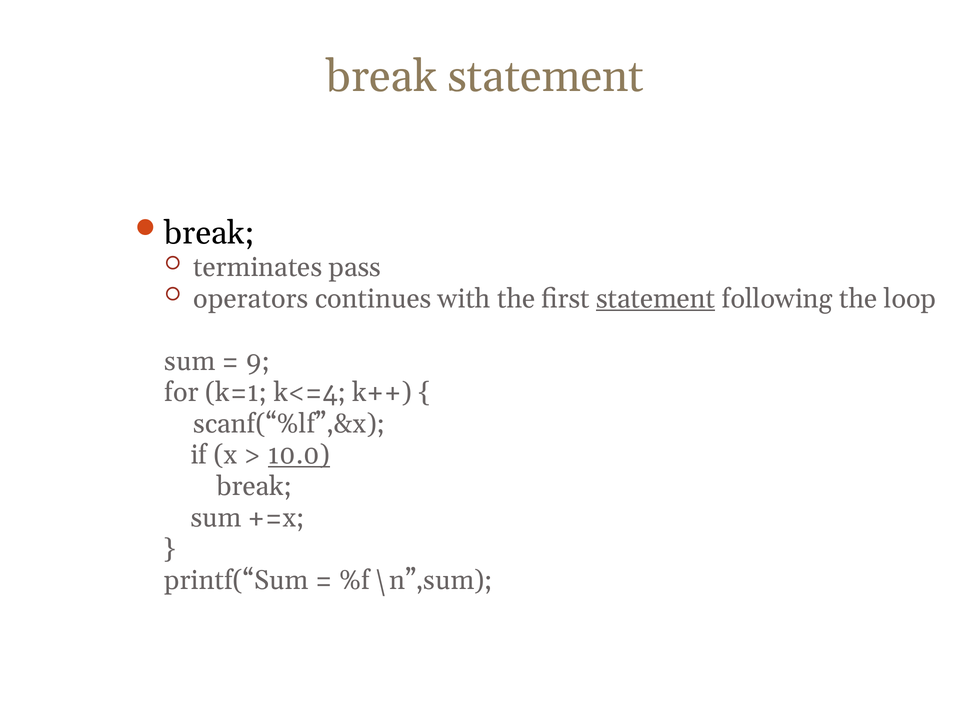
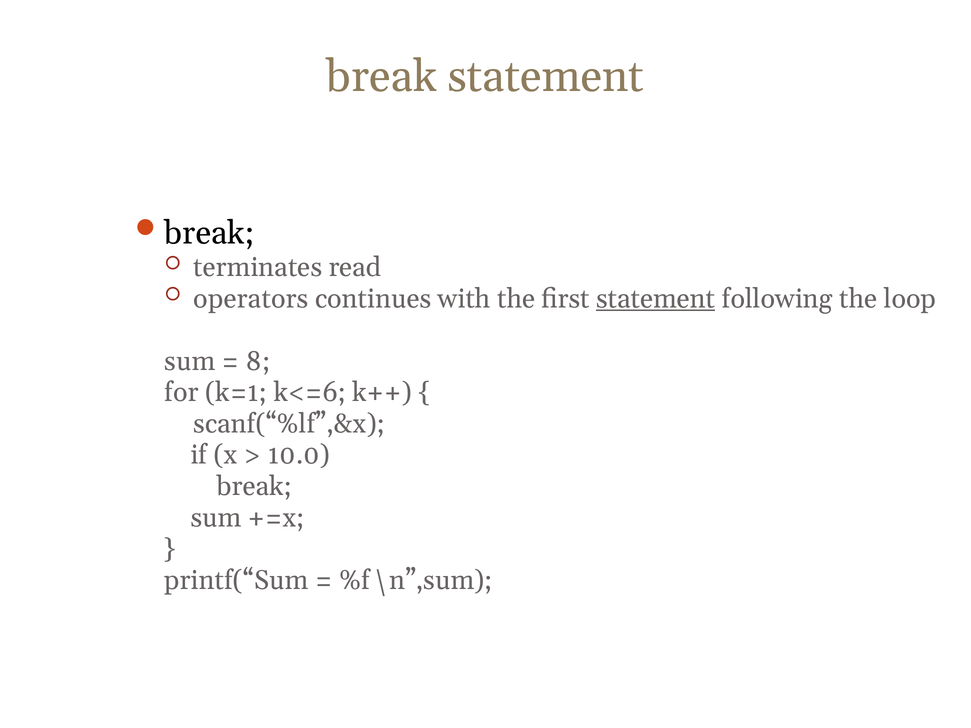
pass: pass -> read (355, 267)
9: 9 -> 8 (258, 361)
k<=4: k<=4 -> k<=6 (310, 393)
10.0 underline: present -> none (299, 455)
